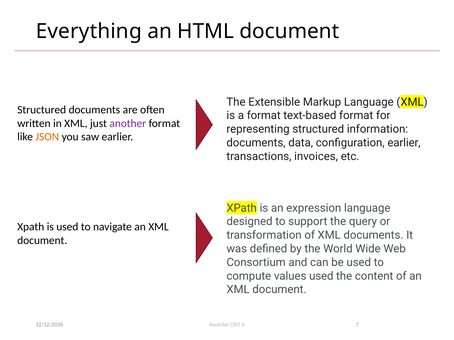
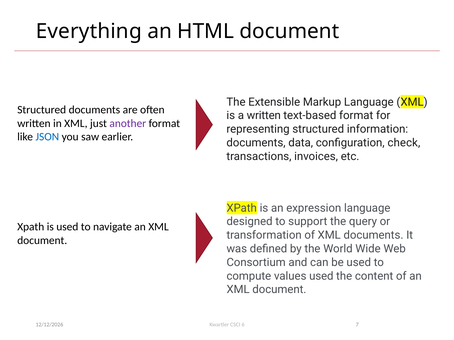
a format: format -> written (264, 116)
JSON colour: orange -> blue (47, 137)
configuration earlier: earlier -> check (404, 143)
